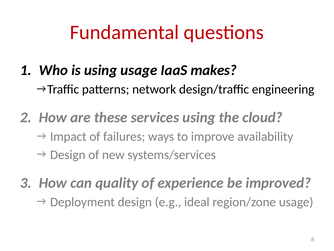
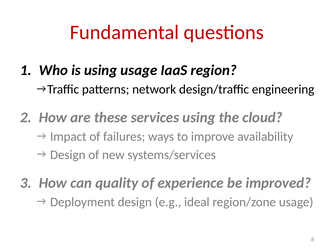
makes: makes -> region (214, 70)
